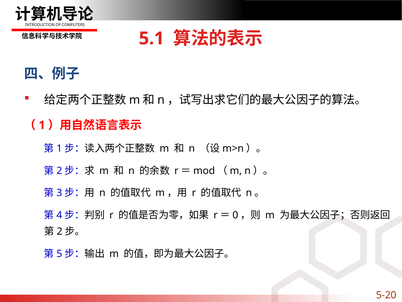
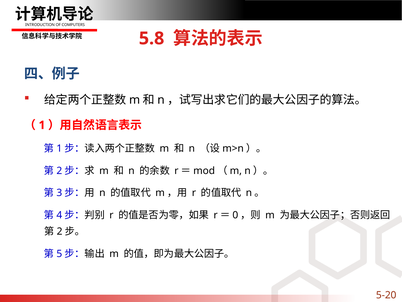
5.1: 5.1 -> 5.8 (152, 38)
